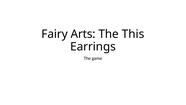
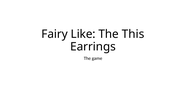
Arts: Arts -> Like (83, 34)
